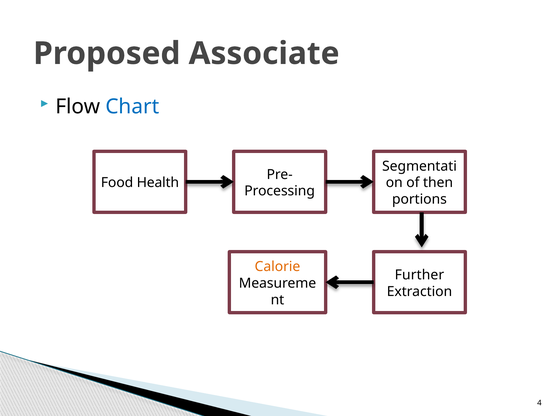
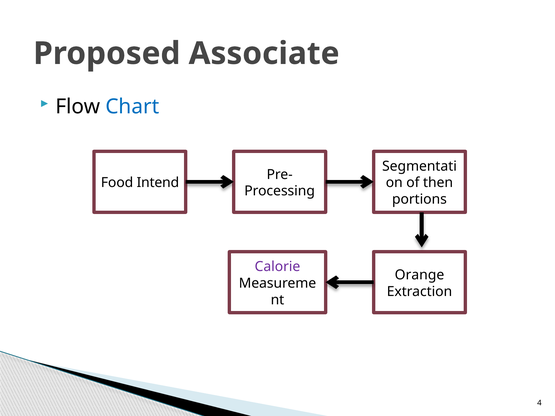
Health: Health -> Intend (158, 183)
Calorie colour: orange -> purple (277, 267)
Further: Further -> Orange (419, 275)
